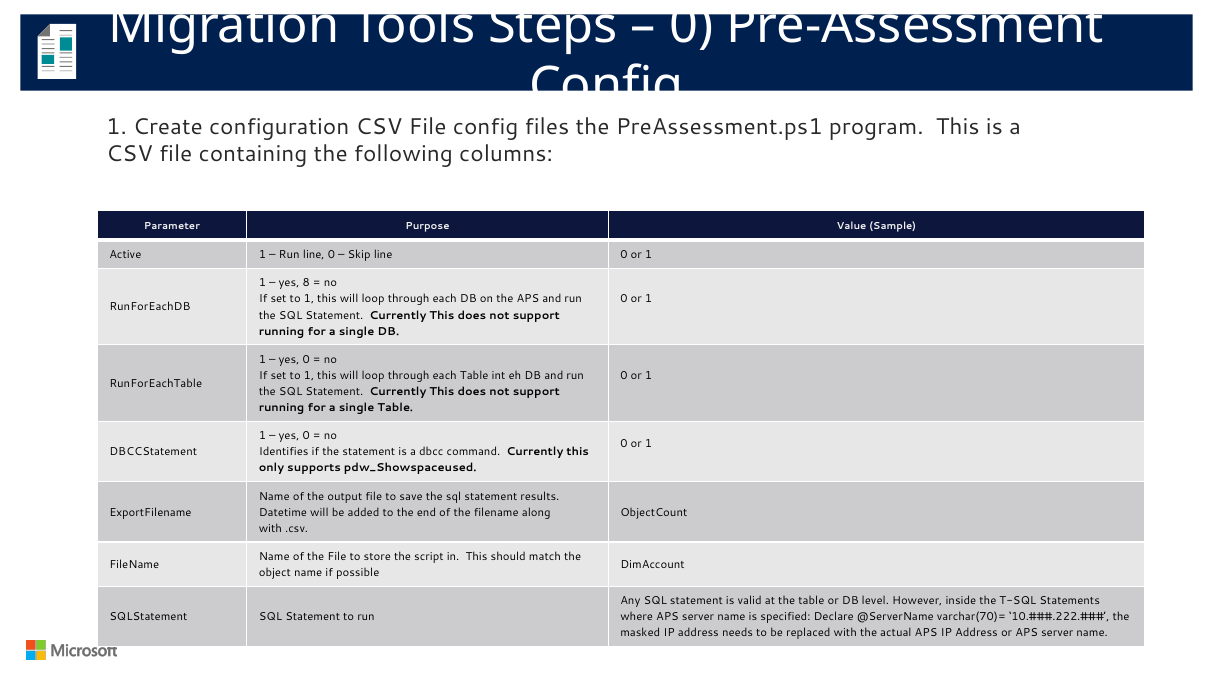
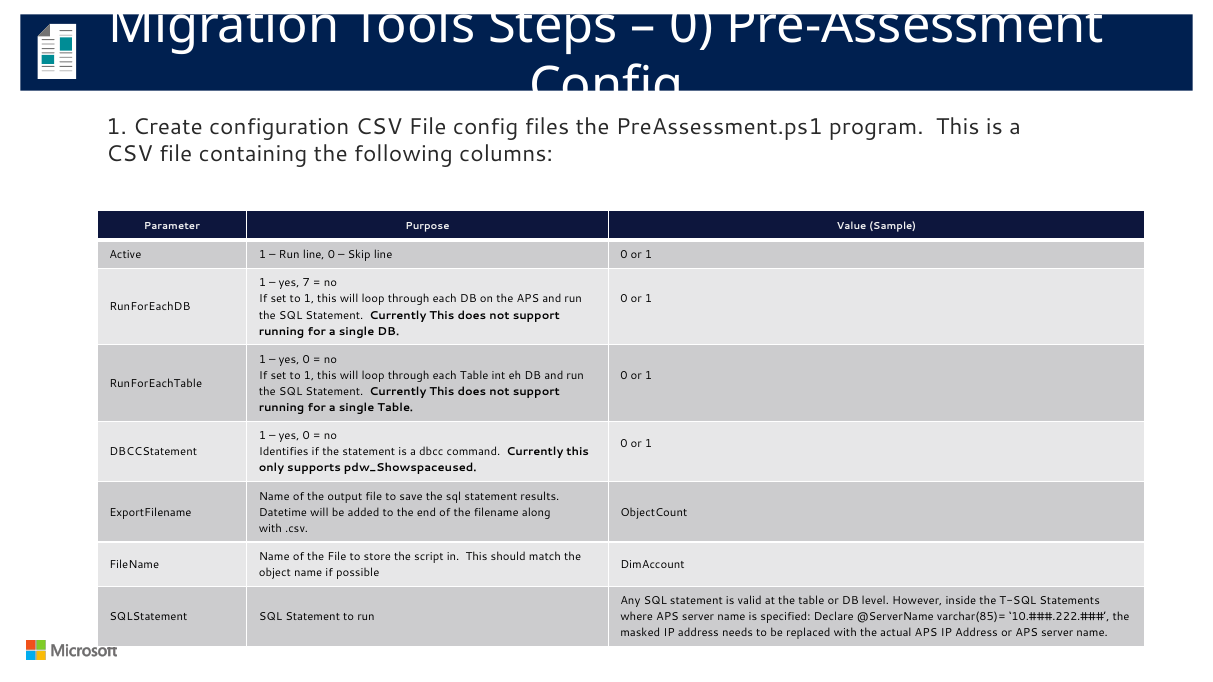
8: 8 -> 7 (306, 283)
varchar(70)=: varchar(70)= -> varchar(85)= (971, 617)
